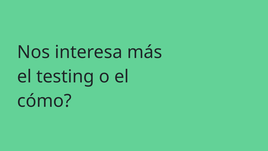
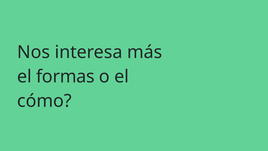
testing: testing -> formas (65, 76)
